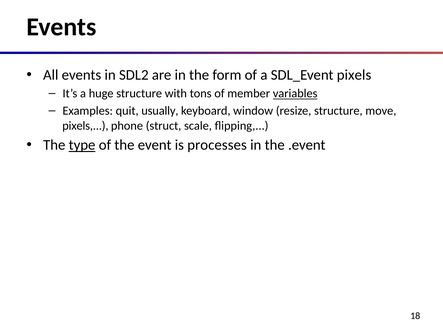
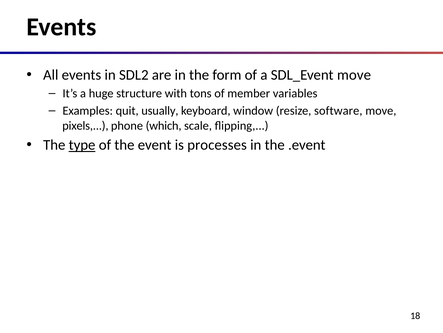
SDL_Event pixels: pixels -> move (354, 75)
variables underline: present -> none (295, 93)
resize structure: structure -> software (338, 111)
struct: struct -> which (164, 125)
